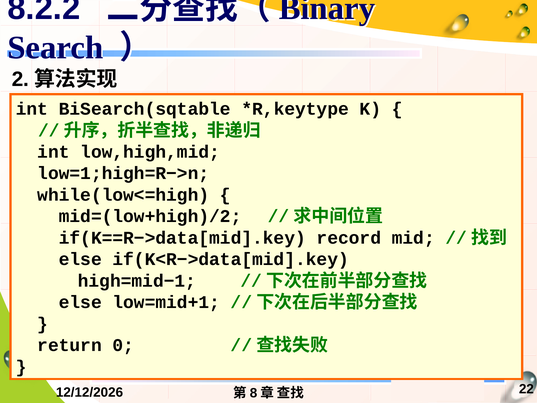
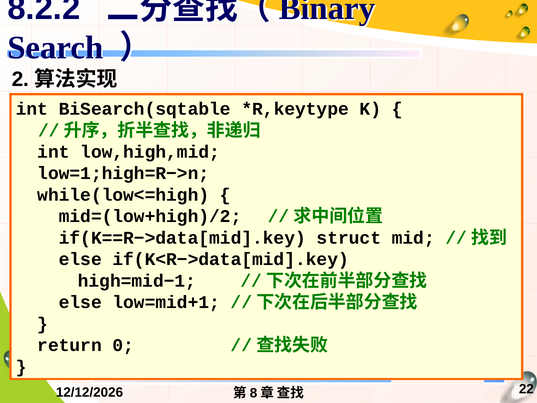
record: record -> struct (349, 238)
